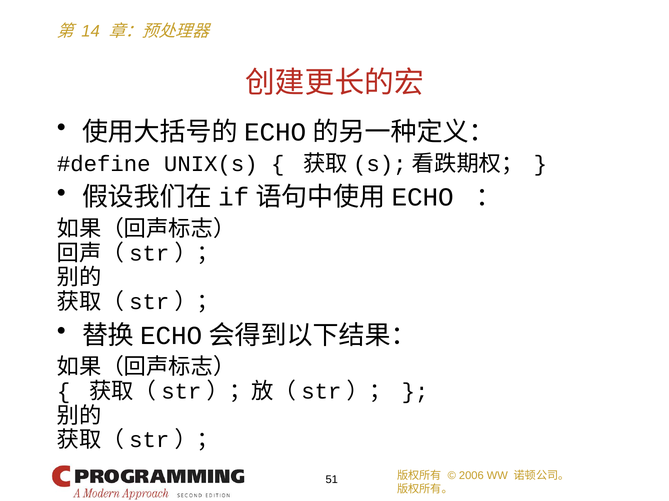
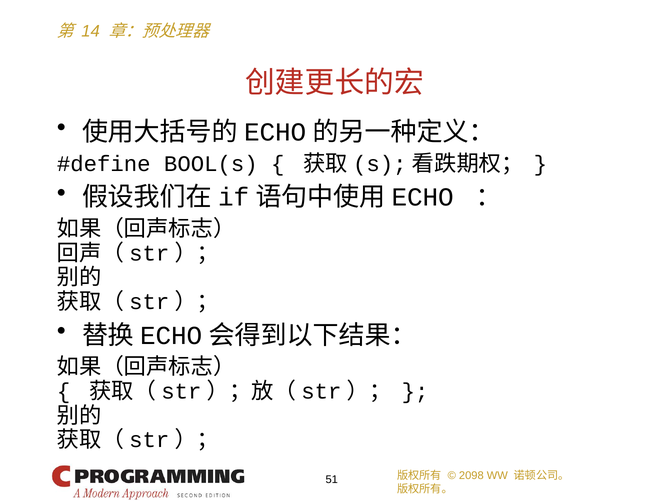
UNIX(s: UNIX(s -> BOOL(s (211, 164)
2006: 2006 -> 2098 (471, 476)
